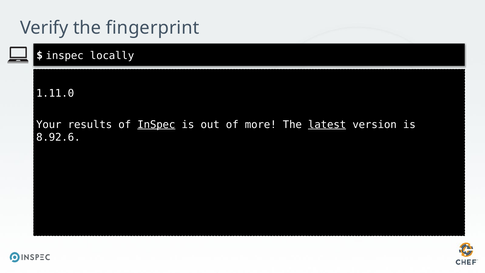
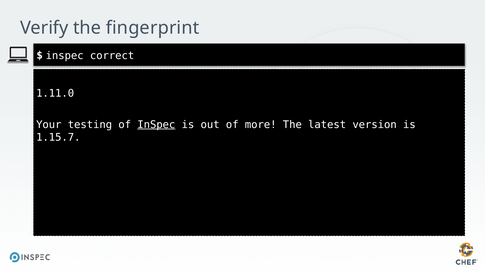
locally: locally -> correct (112, 56)
results: results -> testing (90, 124)
latest underline: present -> none (327, 124)
8.92.6: 8.92.6 -> 1.15.7 (58, 137)
